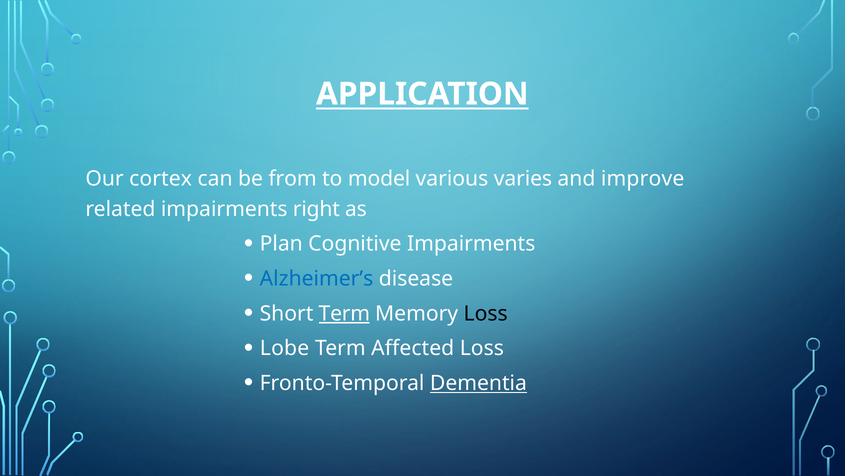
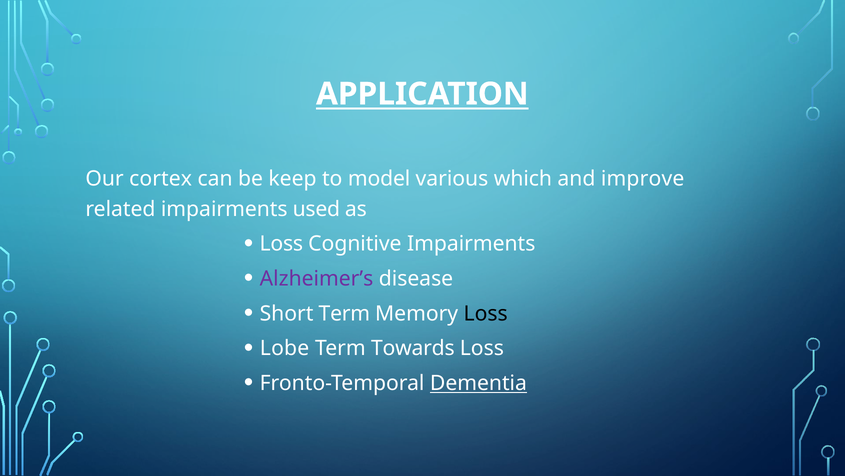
from: from -> keep (293, 178)
varies: varies -> which (523, 178)
right: right -> used (316, 209)
Plan: Plan -> Loss (281, 244)
Alzheimer’s colour: blue -> purple (317, 278)
Term underline: present -> none (344, 313)
Affected: Affected -> Towards (413, 348)
